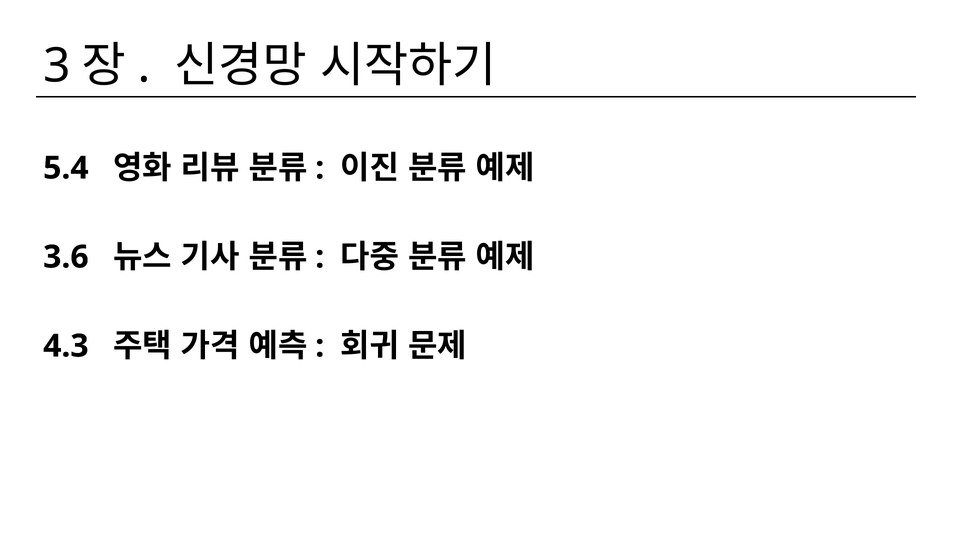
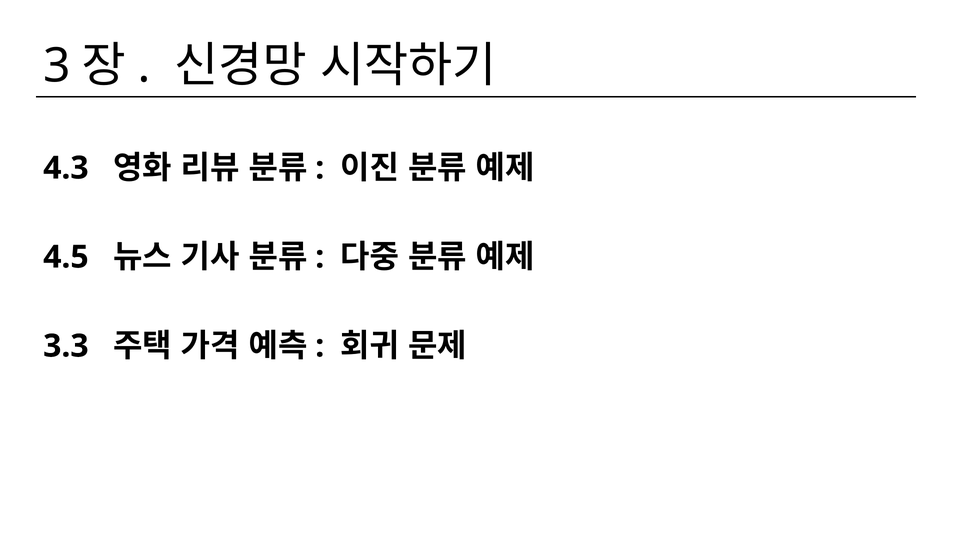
5.4: 5.4 -> 4.3 (66, 168)
3.6: 3.6 -> 4.5 (66, 257)
4.3: 4.3 -> 3.3 (66, 346)
